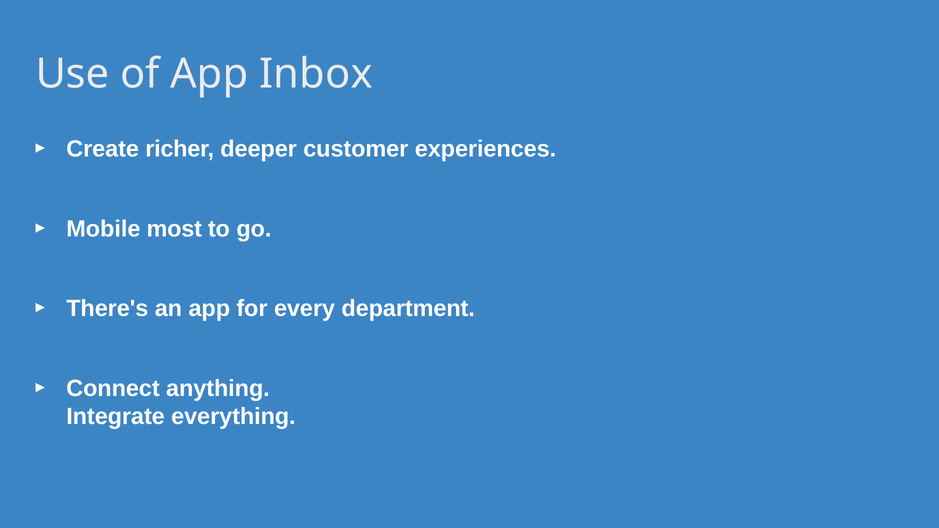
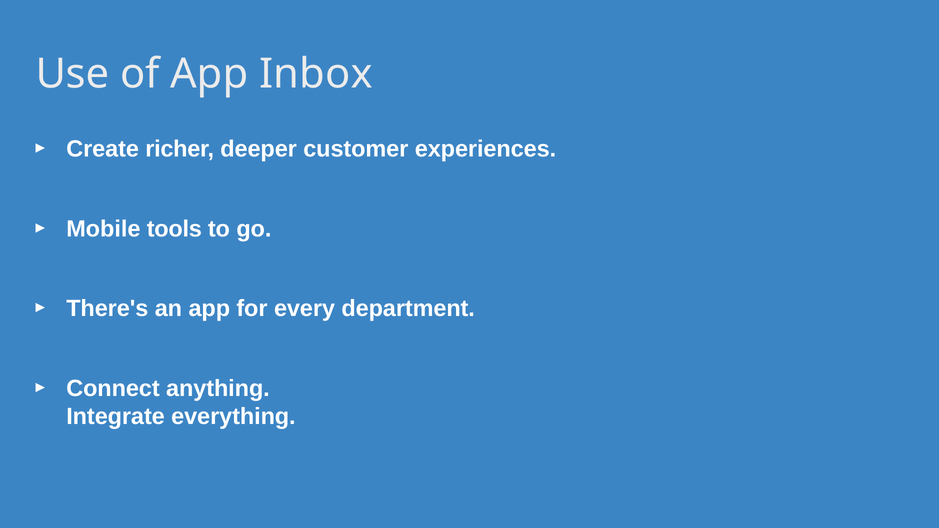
most: most -> tools (174, 229)
